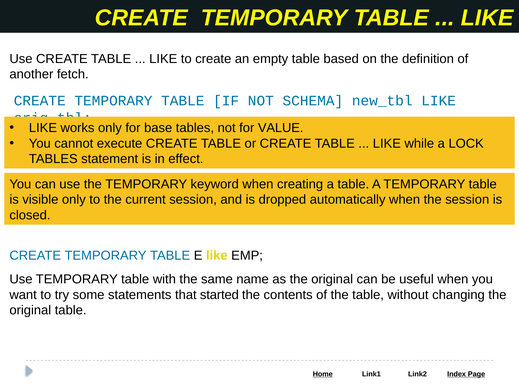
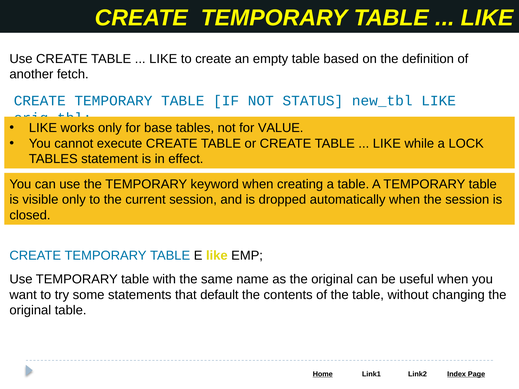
SCHEMA: SCHEMA -> STATUS (313, 101)
started: started -> default (219, 295)
